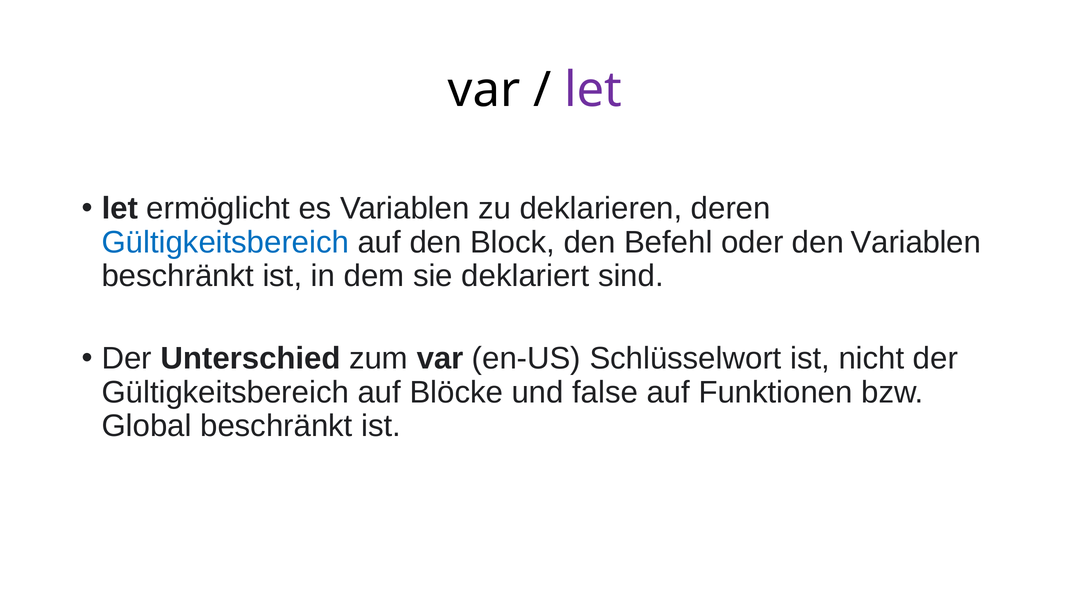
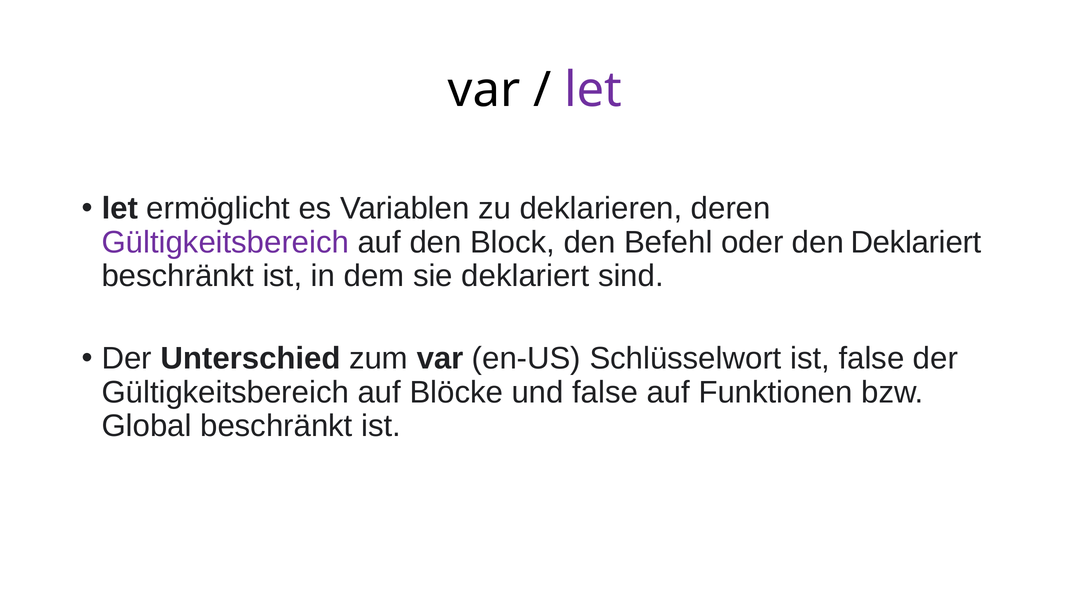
Gültigkeitsbereich colour: blue -> purple (225, 242)
den Variablen: Variablen -> Deklariert (916, 242)
ist nicht: nicht -> false (871, 358)
